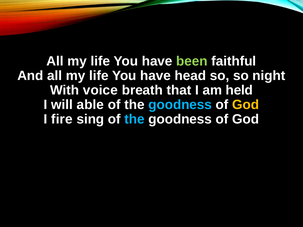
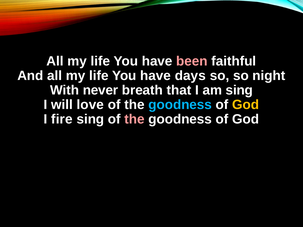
been colour: light green -> pink (192, 61)
head: head -> days (190, 76)
voice: voice -> never (101, 90)
am held: held -> sing (239, 90)
able: able -> love (90, 105)
the colour: light blue -> pink (135, 119)
